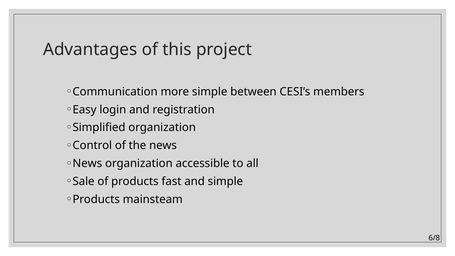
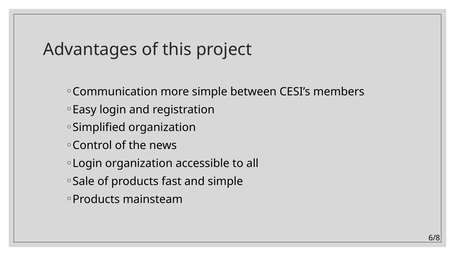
News: News -> Login (87, 163)
